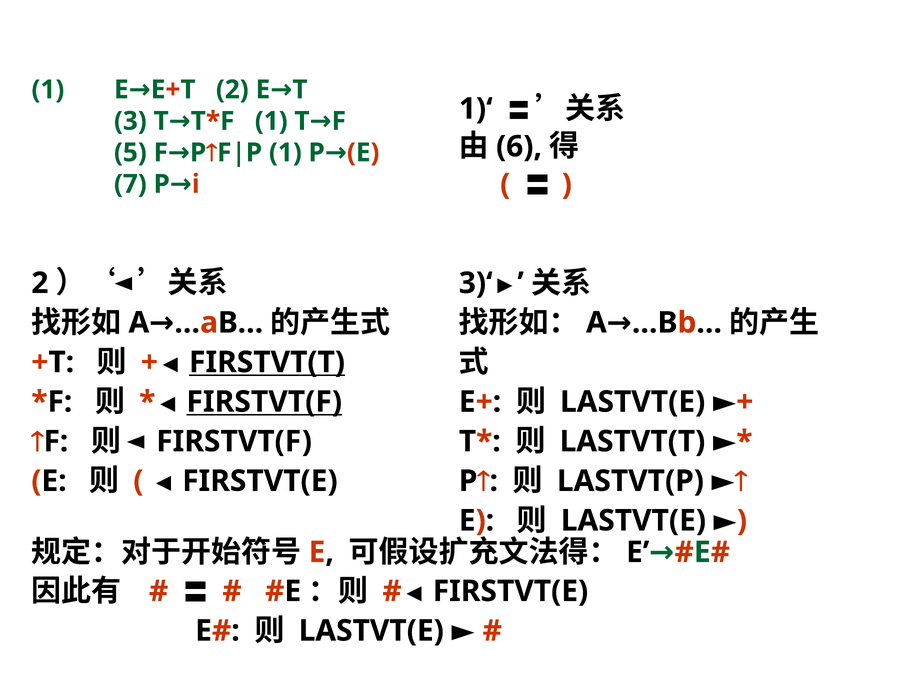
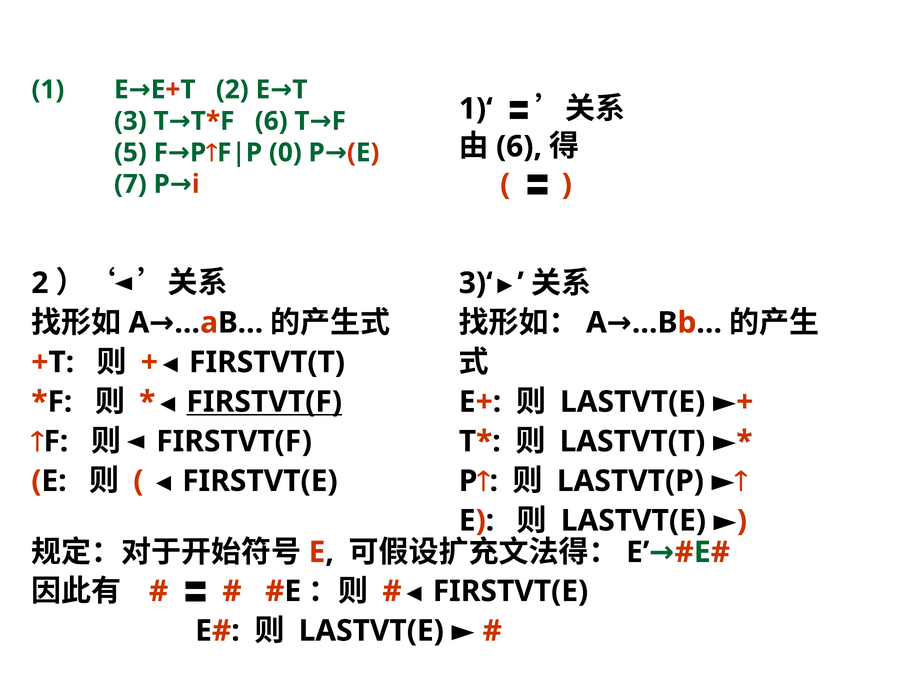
1: 1 -> 6 (271, 121)
1: 1 -> 0 (285, 153)
FIRSTVT(T underline: present -> none (267, 362)
